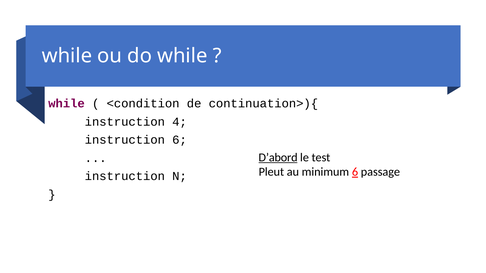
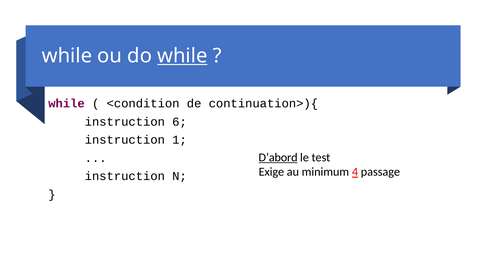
while underline: none -> present (182, 56)
4: 4 -> 6 (180, 122)
instruction 6: 6 -> 1 (180, 140)
Pleut: Pleut -> Exige (271, 172)
minimum 6: 6 -> 4 (355, 172)
